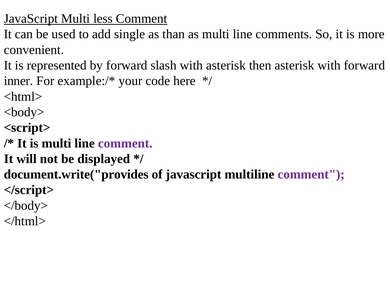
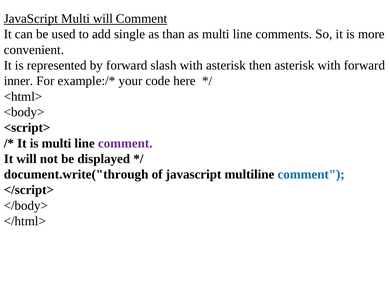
Multi less: less -> will (103, 19)
document.write("provides: document.write("provides -> document.write("through (76, 175)
comment colour: purple -> blue (311, 175)
